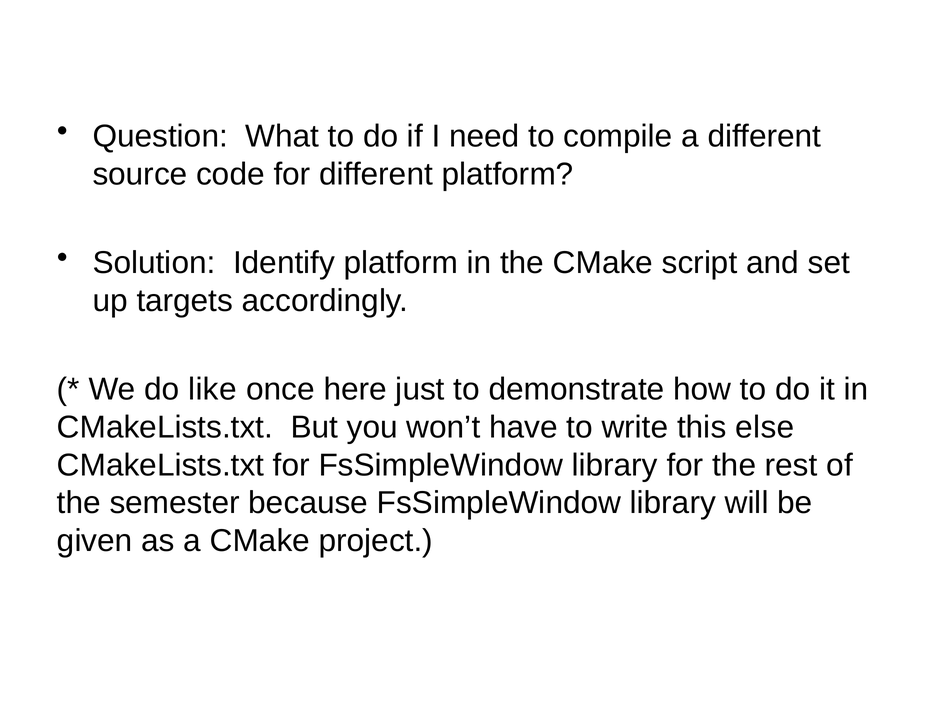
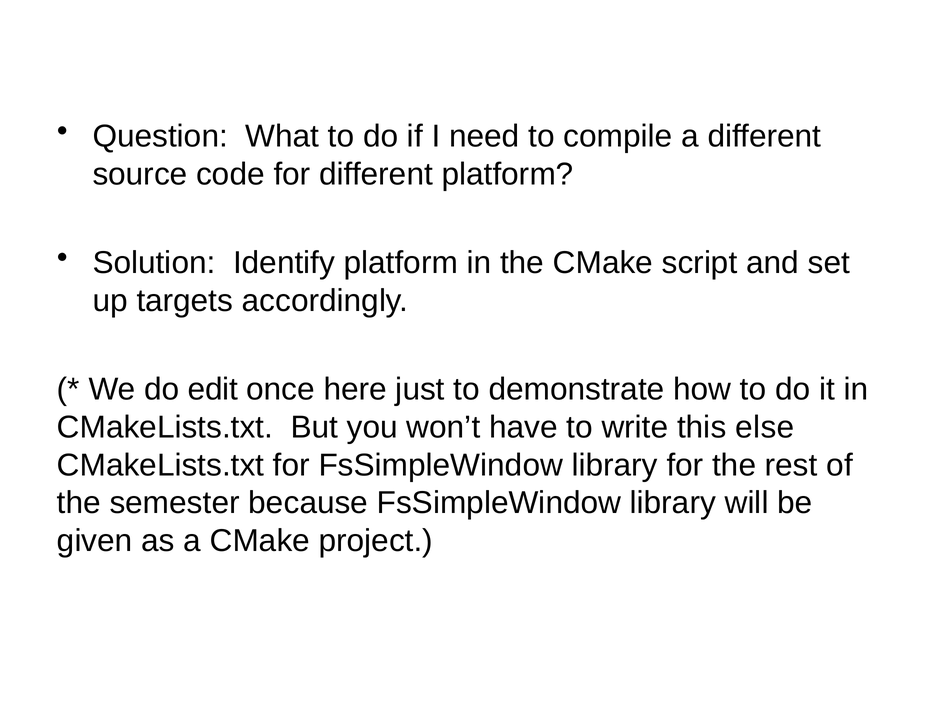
like: like -> edit (213, 390)
